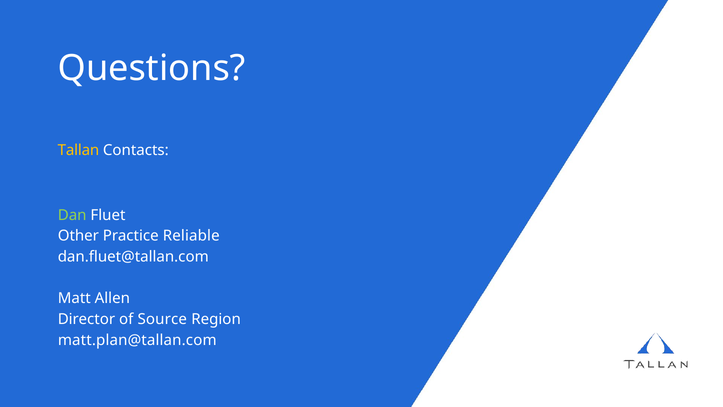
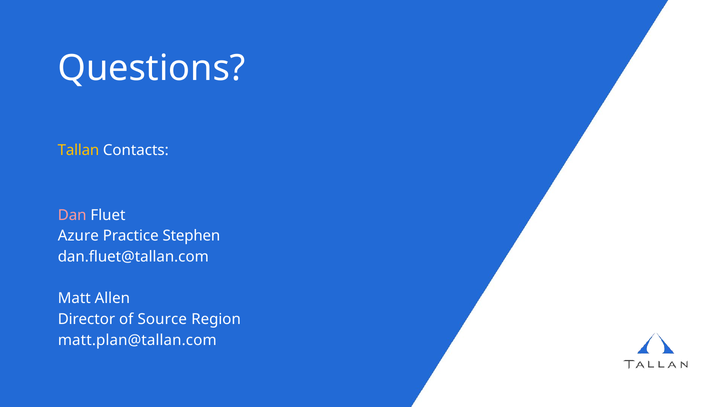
Dan colour: light green -> pink (72, 215)
Other: Other -> Azure (78, 236)
Reliable: Reliable -> Stephen (191, 236)
